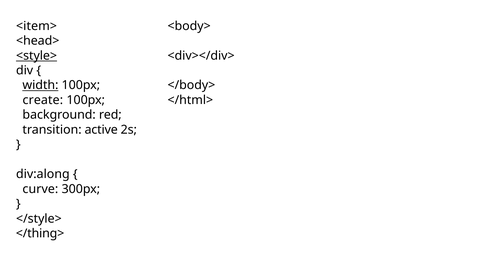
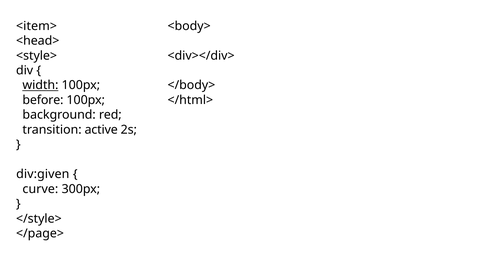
<style> underline: present -> none (37, 56)
create: create -> before (43, 100)
div:along: div:along -> div:given (43, 174)
</thing>: </thing> -> </page> (40, 234)
